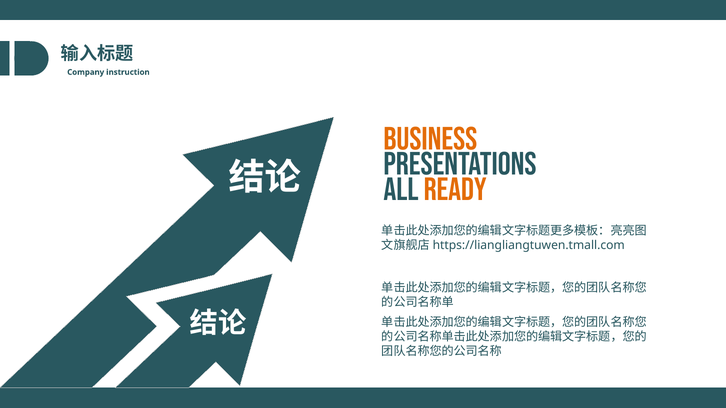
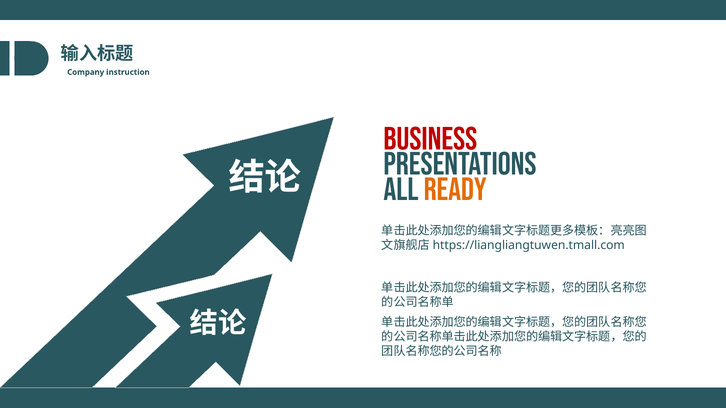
Business colour: orange -> red (430, 139)
